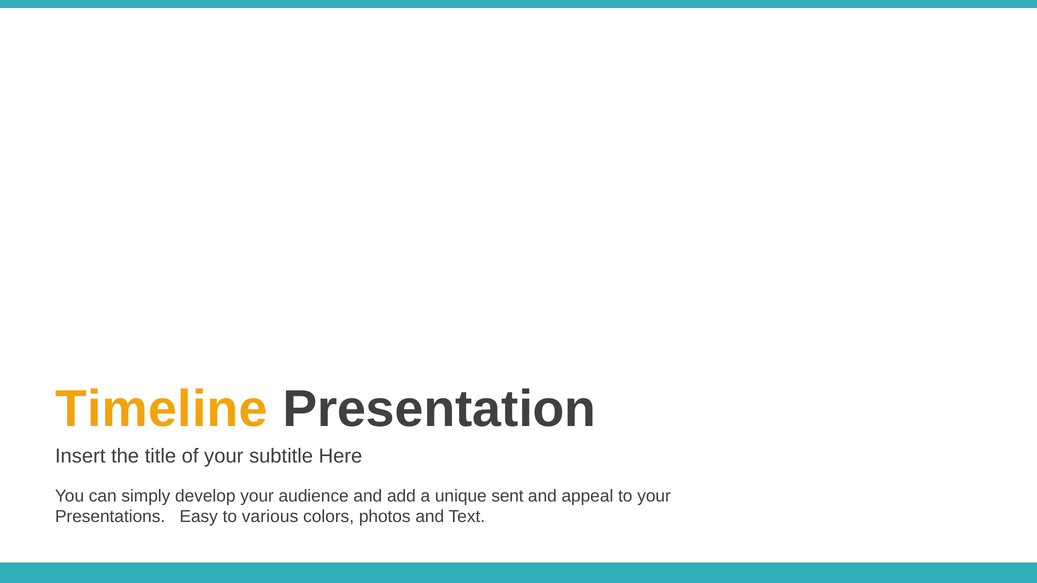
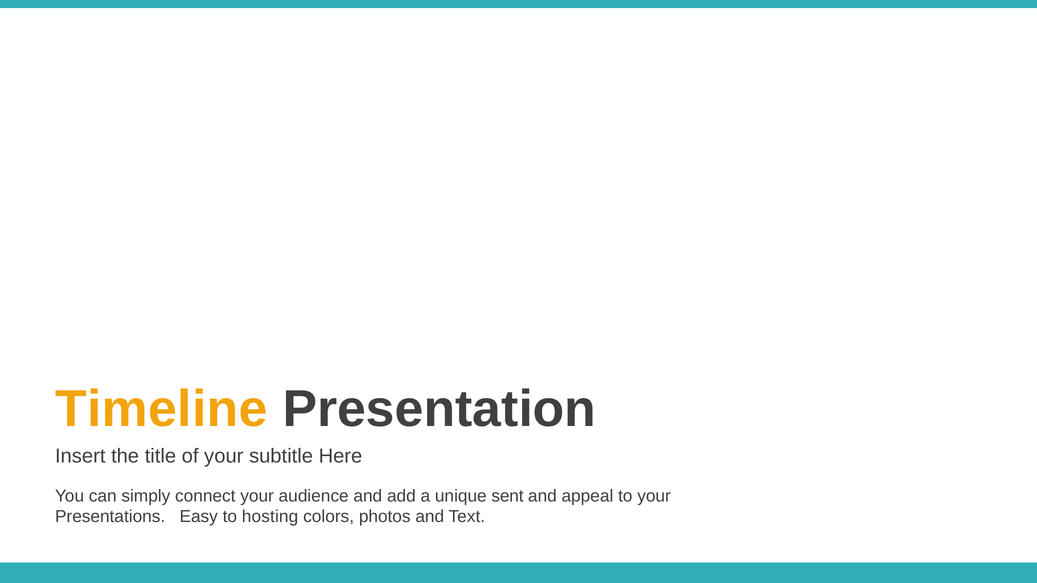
develop: develop -> connect (205, 496)
various: various -> hosting (270, 517)
